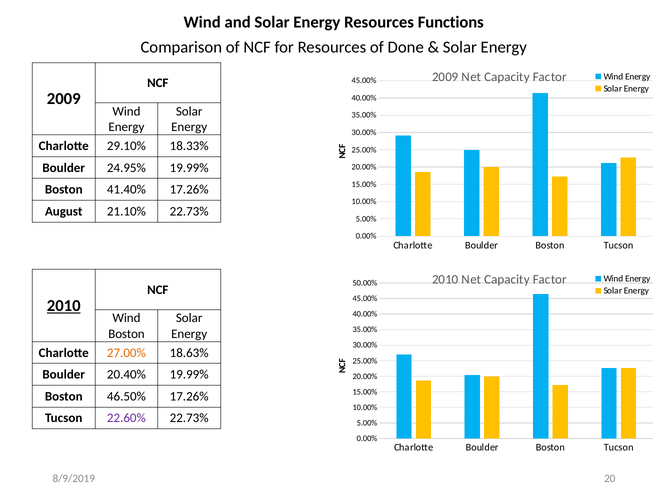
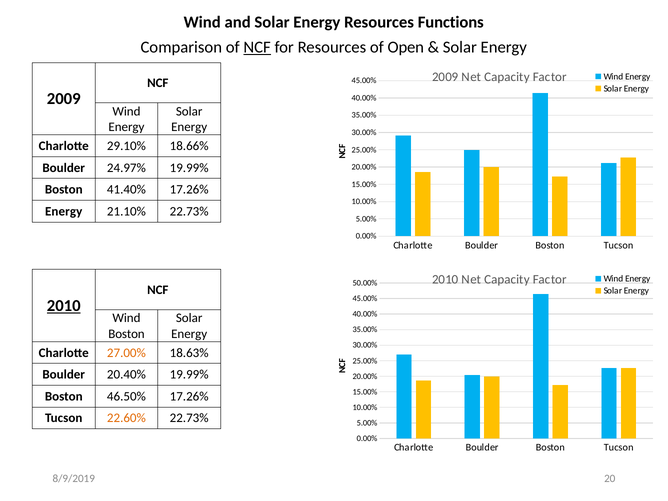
NCF underline: none -> present (257, 47)
Done: Done -> Open (406, 47)
18.33%: 18.33% -> 18.66% (189, 146)
24.95%: 24.95% -> 24.97% (126, 168)
August: August -> Energy (64, 211)
22.60% colour: purple -> orange (126, 418)
